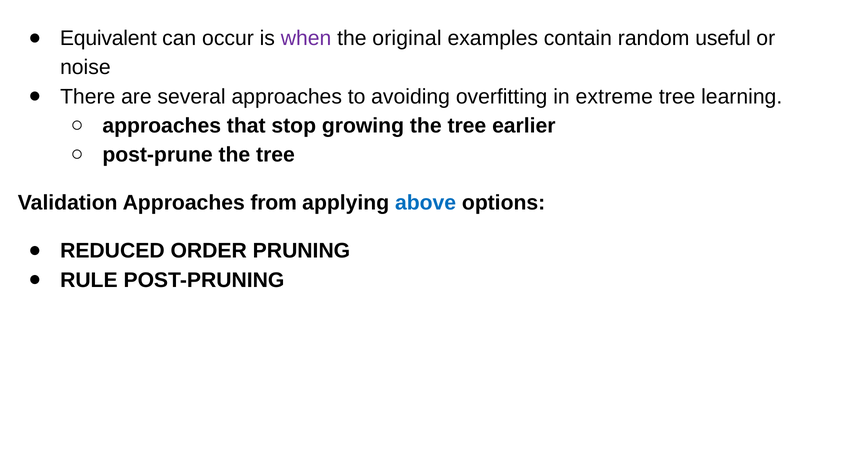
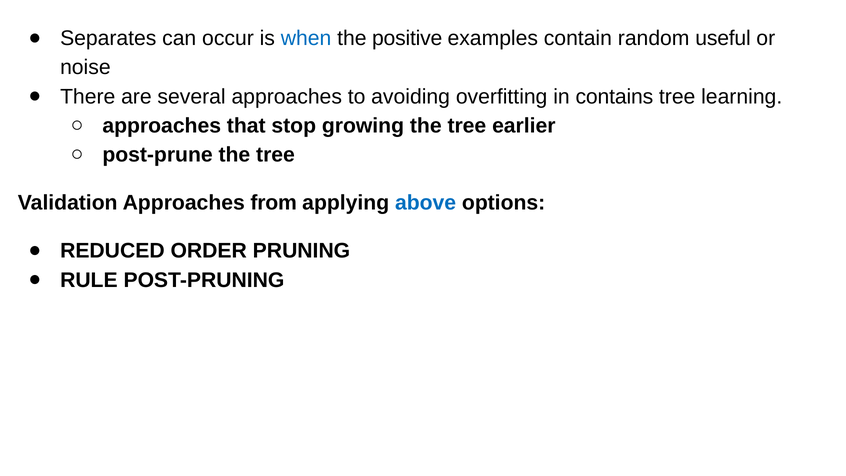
Equivalent: Equivalent -> Separates (108, 38)
when colour: purple -> blue (306, 38)
original: original -> positive (407, 38)
extreme: extreme -> contains (614, 97)
